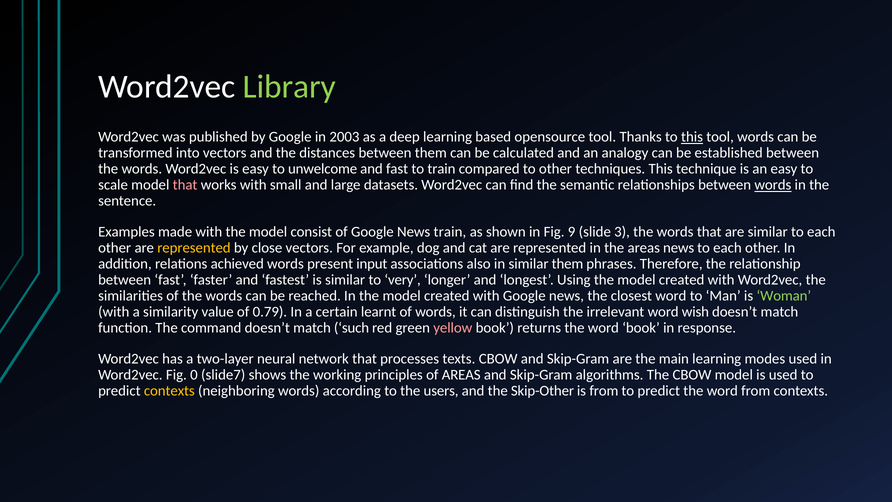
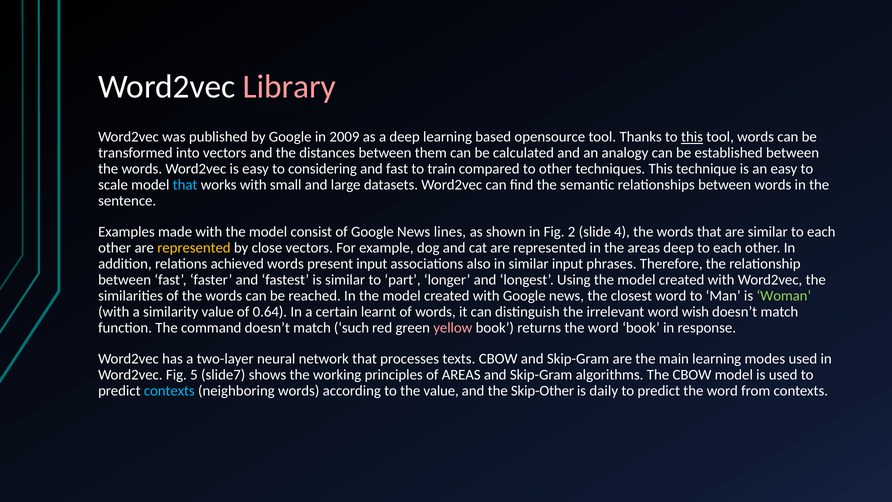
Library colour: light green -> pink (289, 87)
2003: 2003 -> 2009 (344, 137)
unwelcome: unwelcome -> considering (323, 169)
that colour: pink -> light blue (185, 185)
words underline: present -> none (773, 185)
News train: train -> lines (450, 232)
9: 9 -> 2 (572, 232)
3: 3 -> 4 (622, 232)
areas news: news -> deep (679, 248)
similar them: them -> input (568, 264)
very: very -> part (403, 280)
0.79: 0.79 -> 0.64 (270, 312)
0: 0 -> 5 (194, 375)
contexts colour: yellow -> light blue (169, 391)
the users: users -> value (441, 391)
is from: from -> daily (604, 391)
